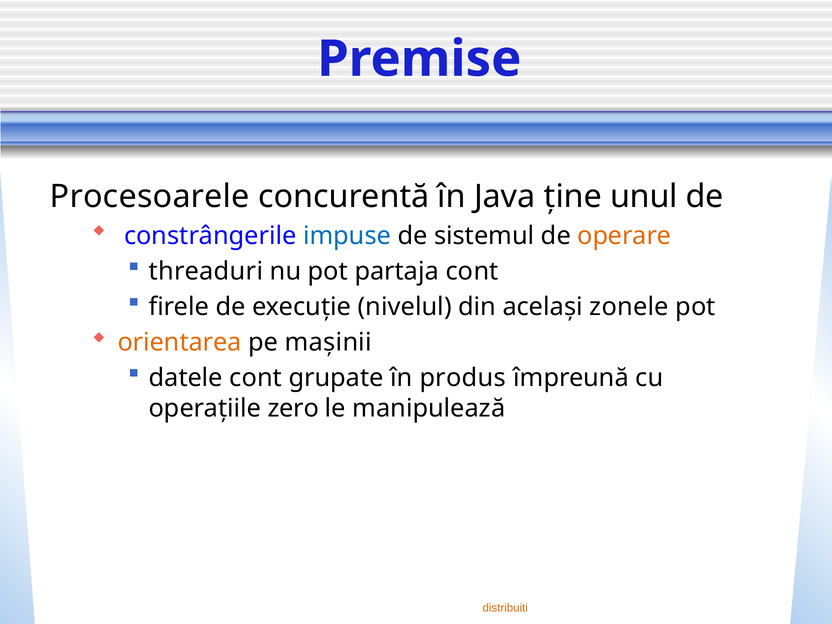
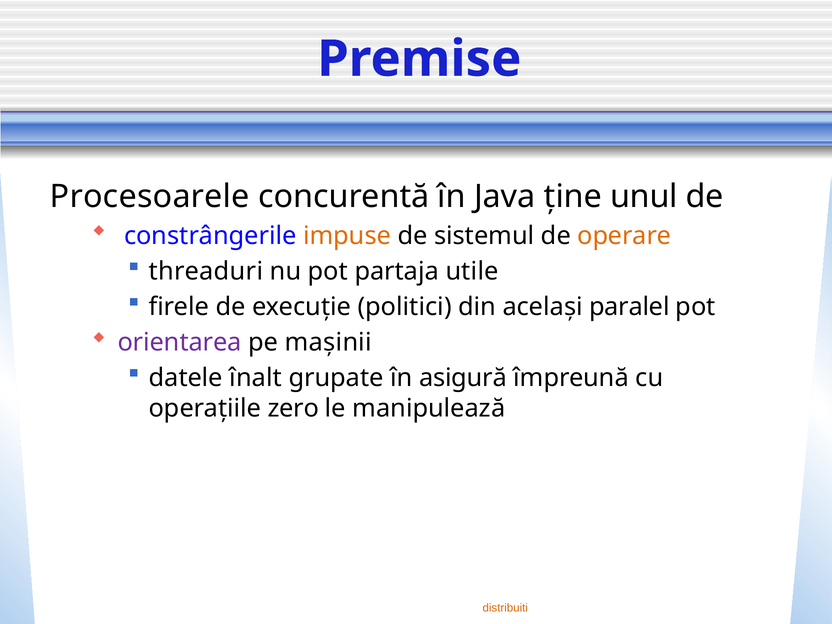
impuse colour: blue -> orange (347, 236)
partaja cont: cont -> utile (472, 271)
nivelul: nivelul -> politici (405, 307)
zonele: zonele -> paralel (629, 307)
orientarea colour: orange -> purple (180, 342)
datele cont: cont -> înalt (256, 378)
produs: produs -> asigură (463, 378)
